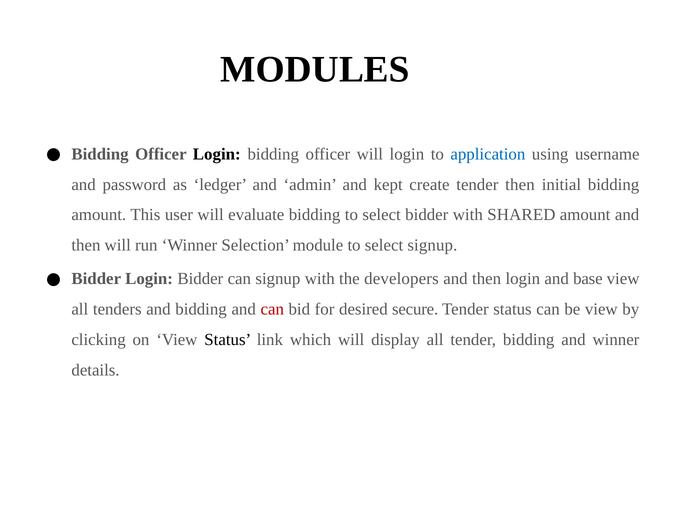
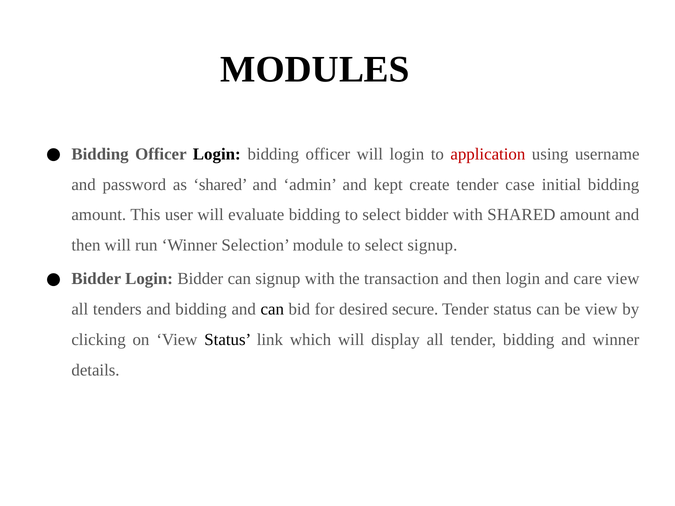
application colour: blue -> red (488, 154)
as ledger: ledger -> shared (220, 185)
tender then: then -> case (520, 185)
developers: developers -> transaction (401, 279)
base: base -> care (588, 279)
can colour: red -> black (272, 309)
